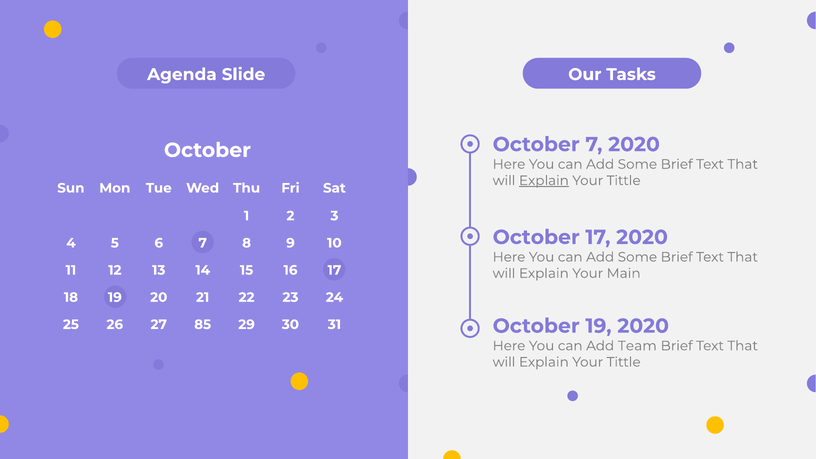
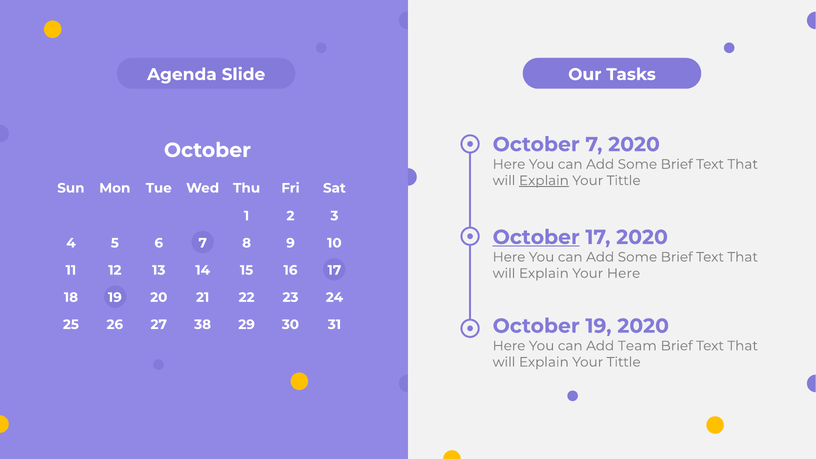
October underline: none -> present (536, 237)
Your Main: Main -> Here (624, 273)
85: 85 -> 38 (203, 324)
